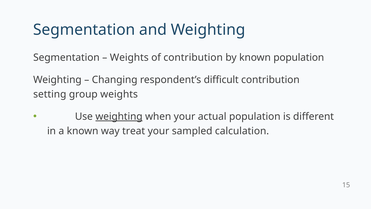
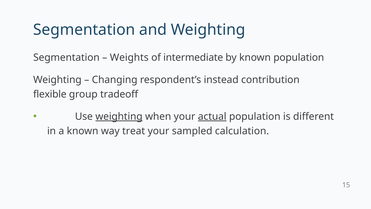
of contribution: contribution -> intermediate (193, 58)
difficult: difficult -> instead (221, 80)
setting: setting -> flexible (50, 94)
group weights: weights -> tradeoff (119, 94)
actual underline: none -> present (212, 116)
